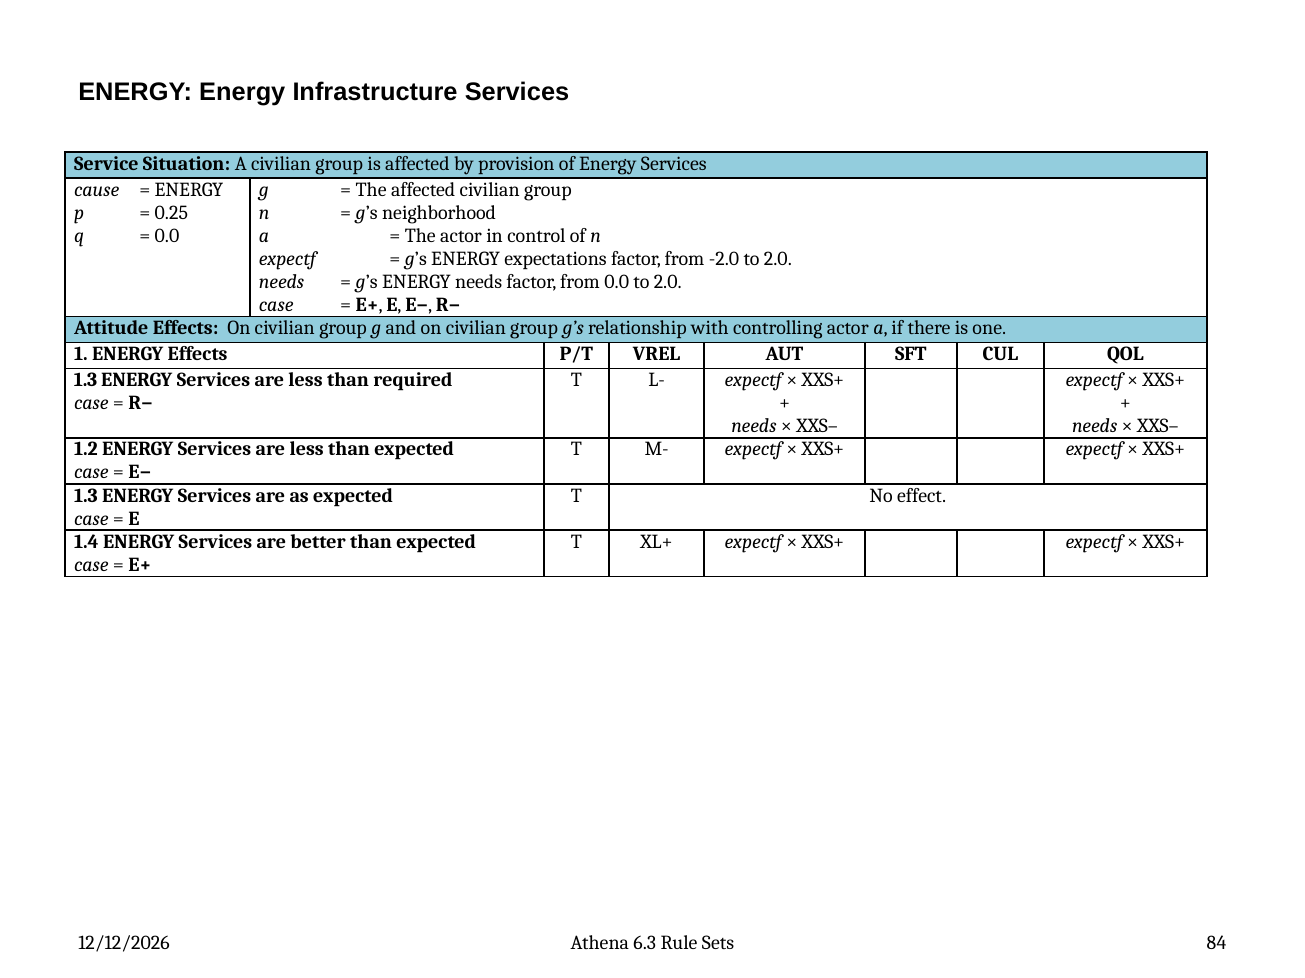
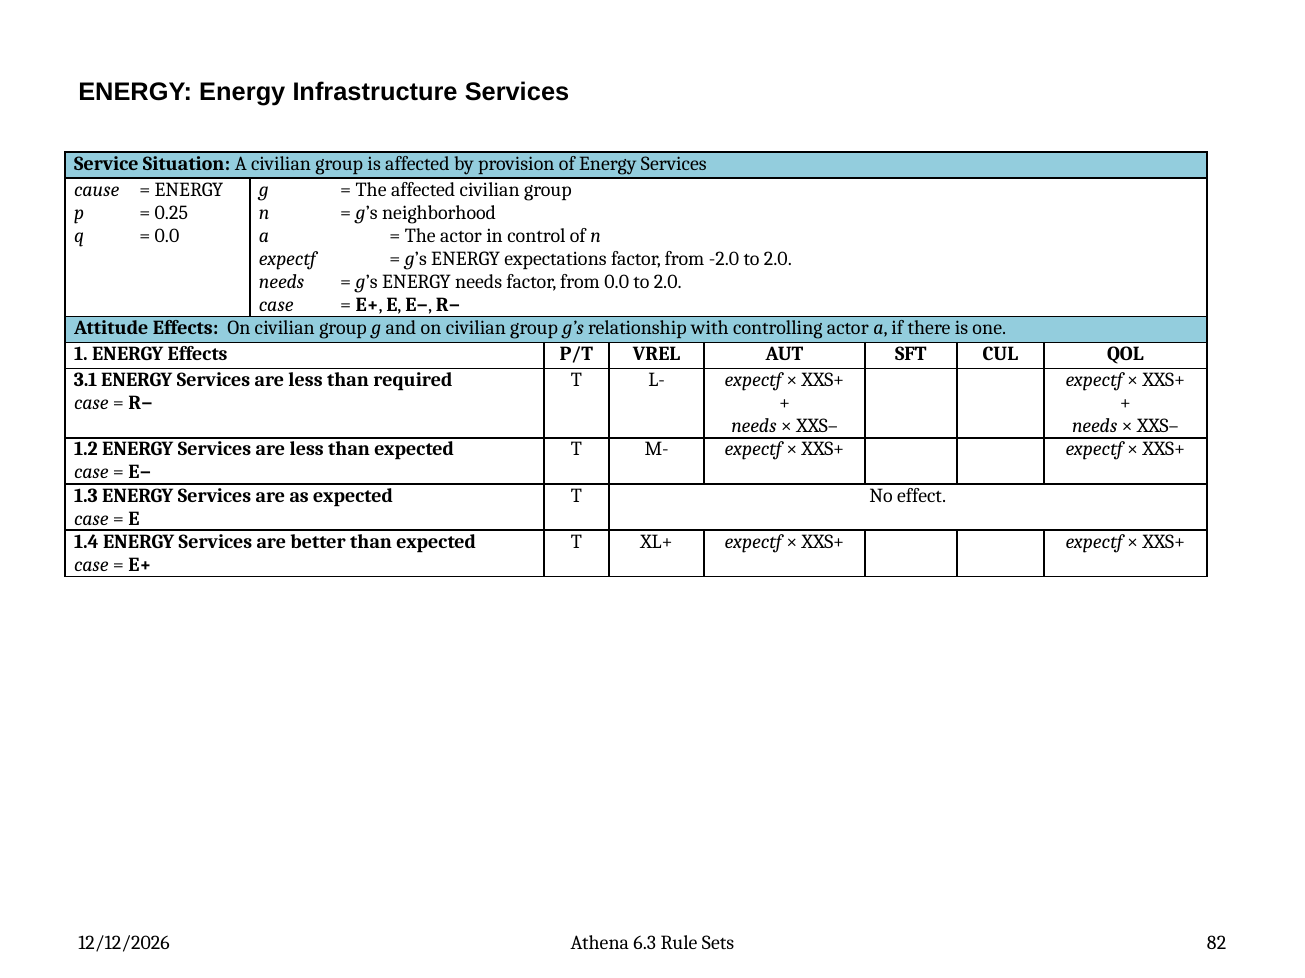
1.3: 1.3 -> 3.1 (86, 380)
84: 84 -> 82 (1217, 943)
